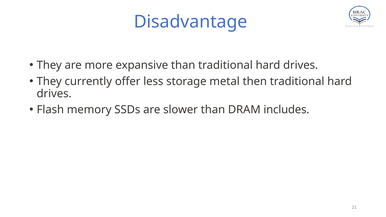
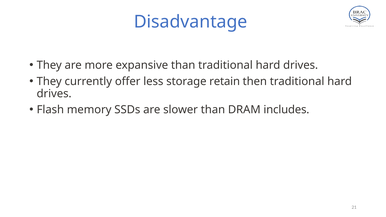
metal: metal -> retain (225, 81)
